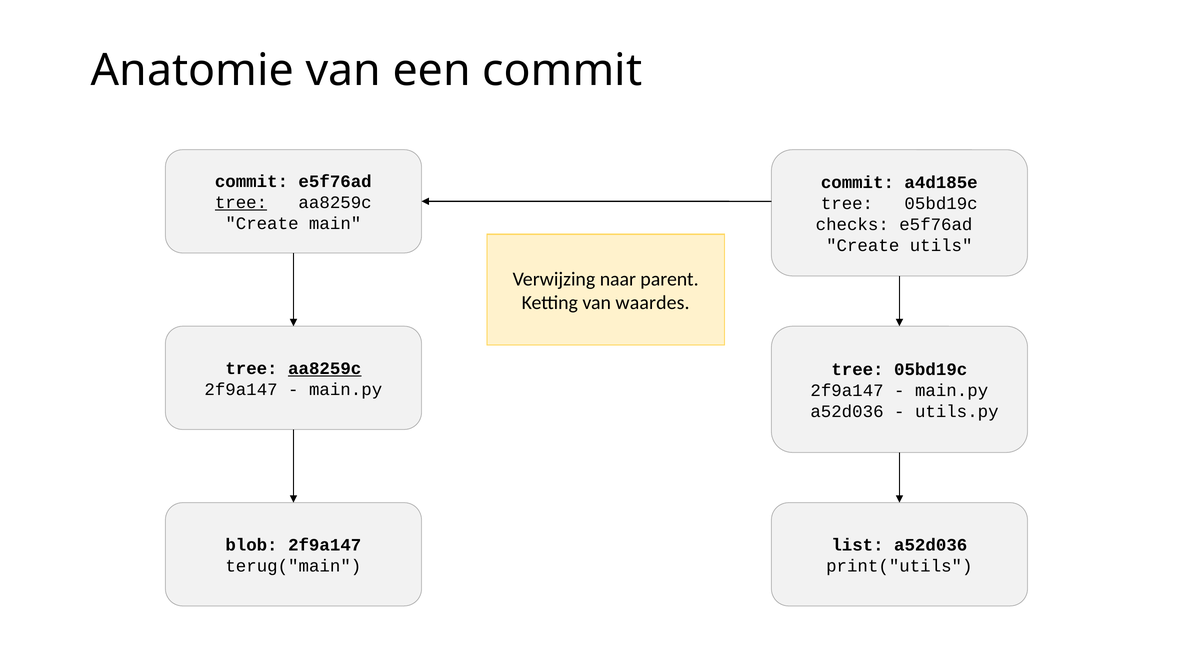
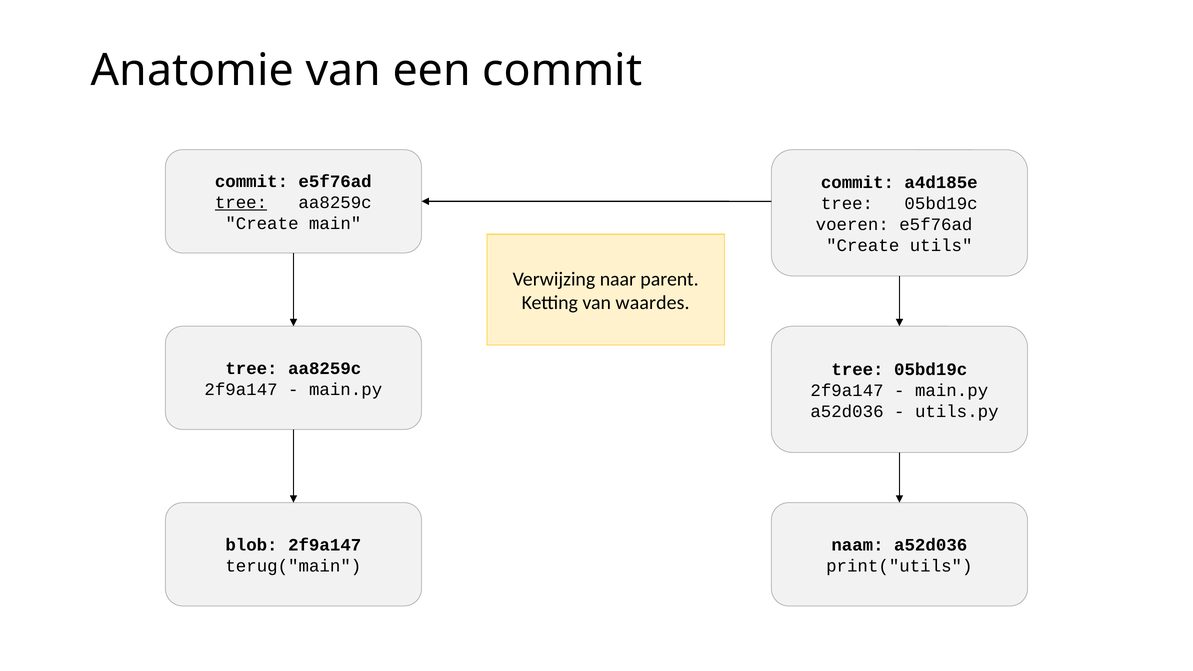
checks: checks -> voeren (852, 224)
aa8259c underline: present -> none (325, 369)
list: list -> naam (857, 545)
